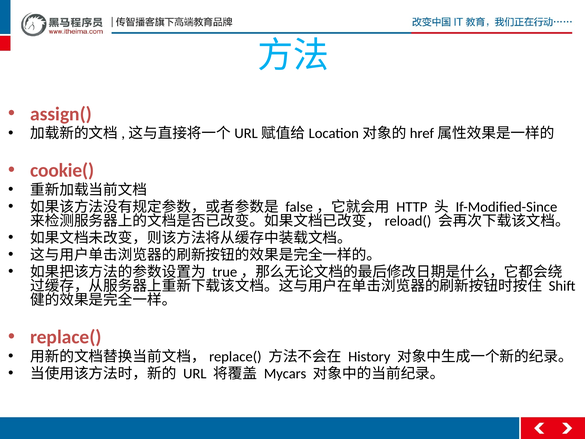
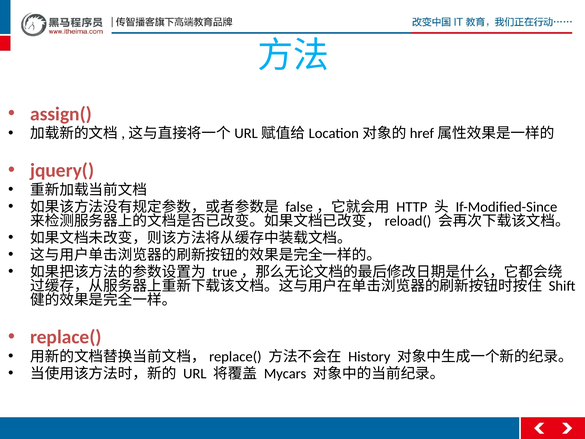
cookie(: cookie( -> jquery( (62, 170)
